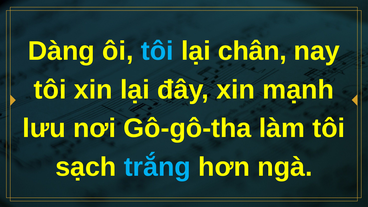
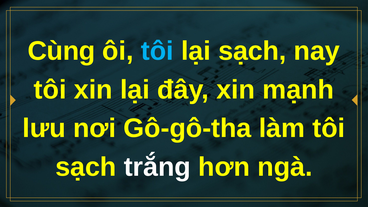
Dàng: Dàng -> Cùng (61, 51)
lại chân: chân -> sạch (252, 51)
trắng colour: light blue -> white (157, 167)
